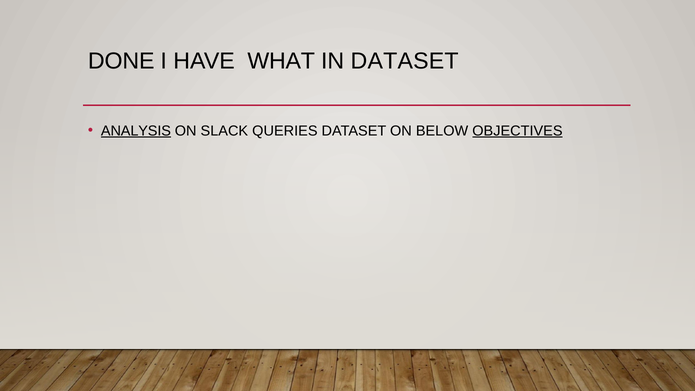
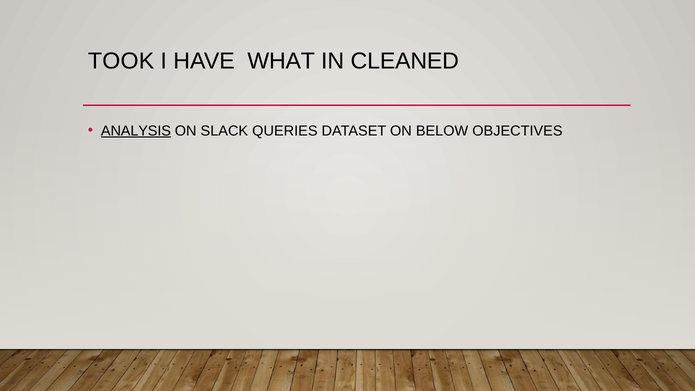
DONE: DONE -> TOOK (121, 61)
IN DATASET: DATASET -> CLEANED (405, 61)
OBJECTIVES underline: present -> none (517, 131)
